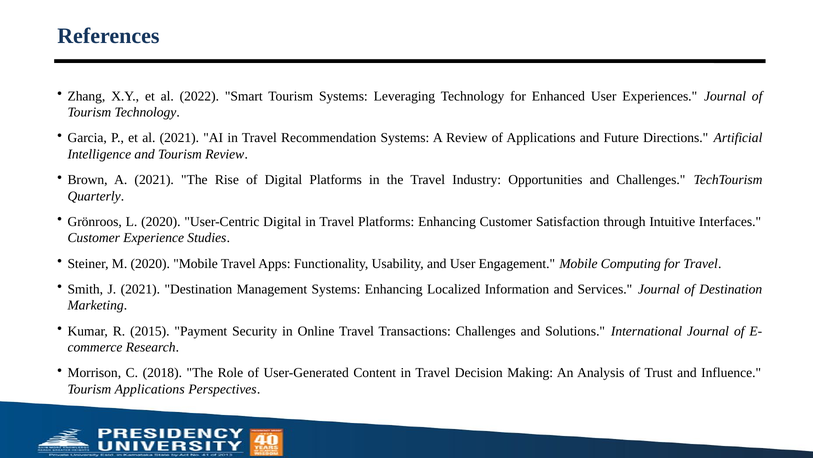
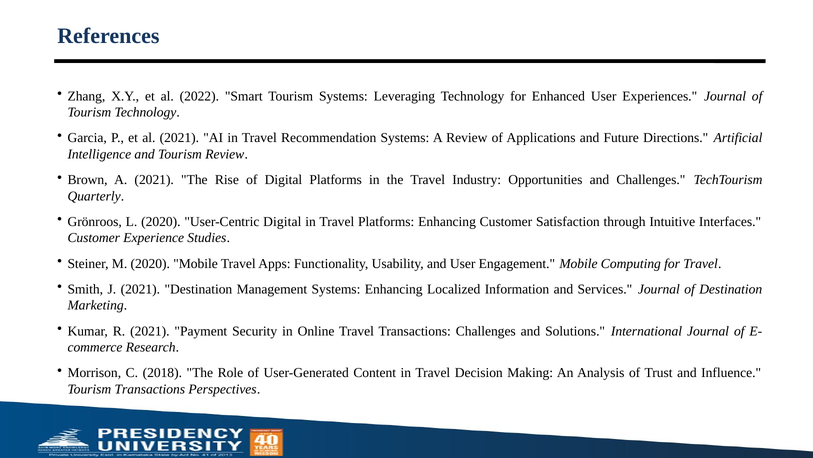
R 2015: 2015 -> 2021 (150, 331)
Tourism Applications: Applications -> Transactions (150, 389)
